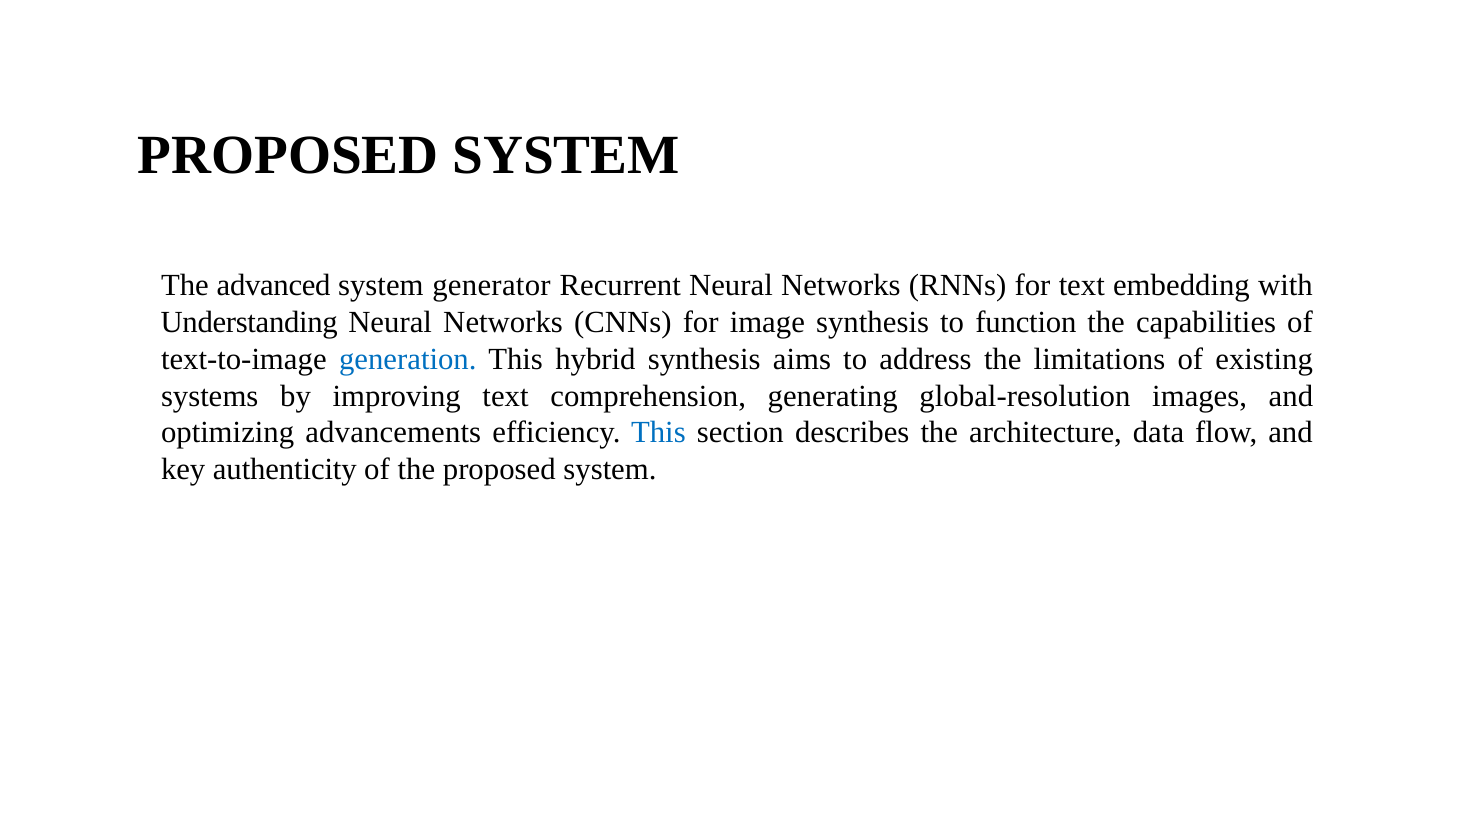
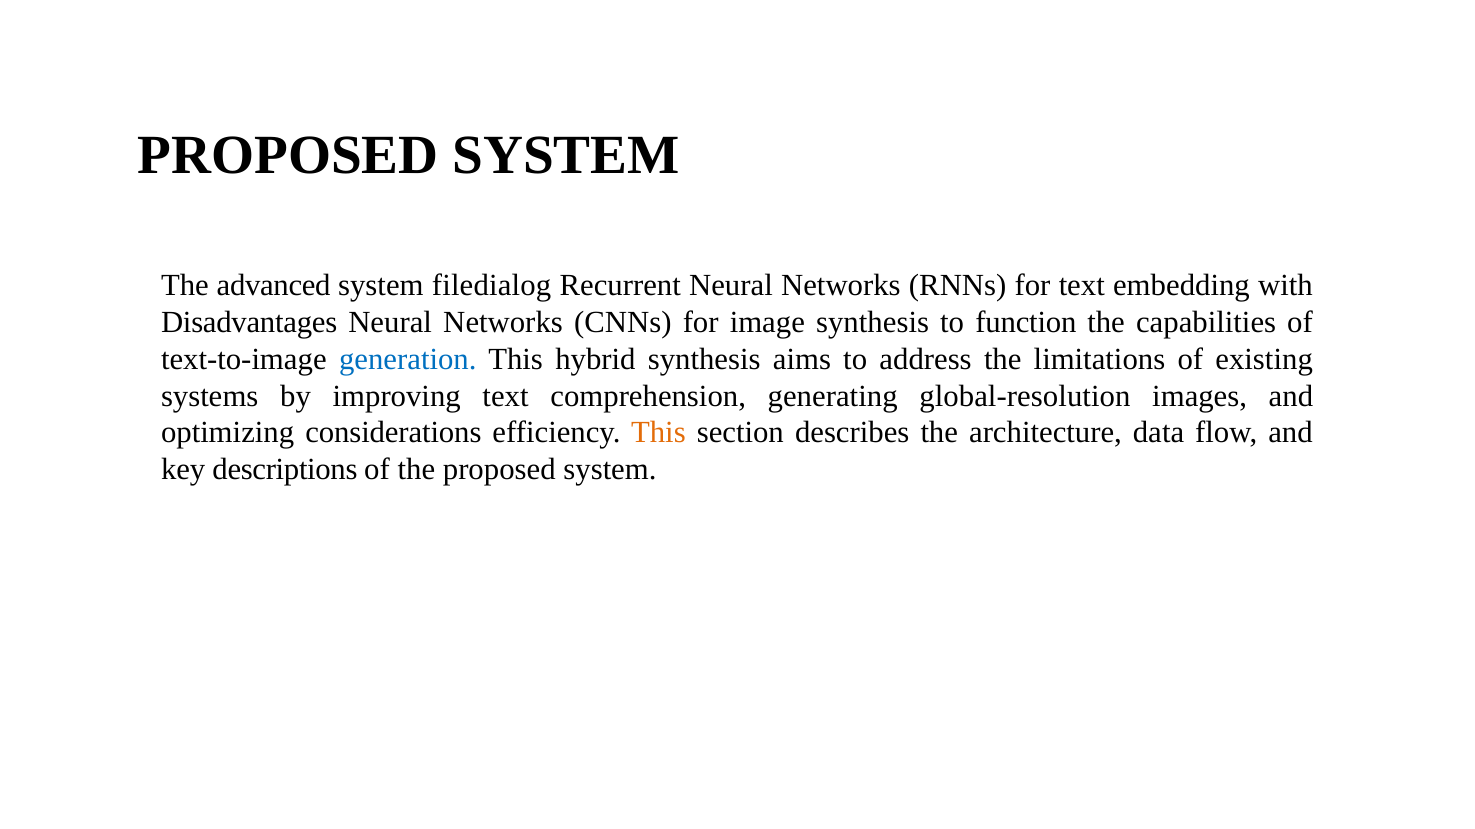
generator: generator -> filedialog (492, 286)
Understanding: Understanding -> Disadvantages (249, 322)
advancements: advancements -> considerations (393, 433)
This colour: blue -> orange (658, 433)
authenticity: authenticity -> descriptions (285, 470)
